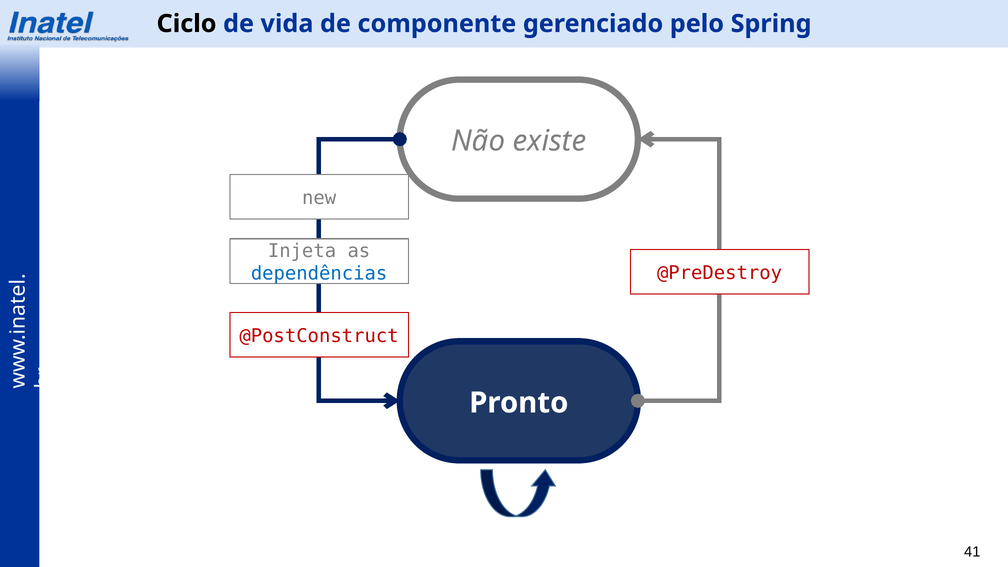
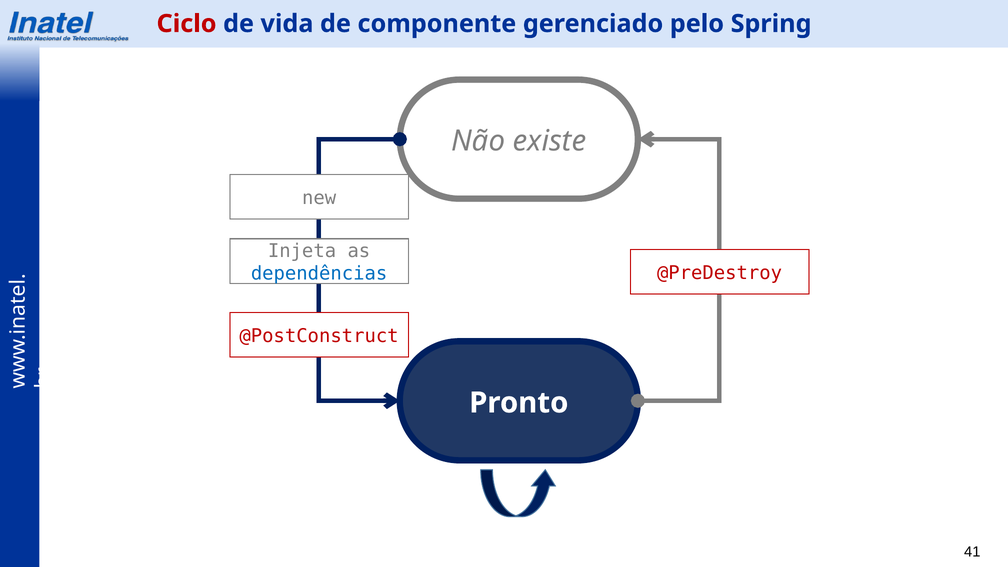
Ciclo colour: black -> red (187, 24)
